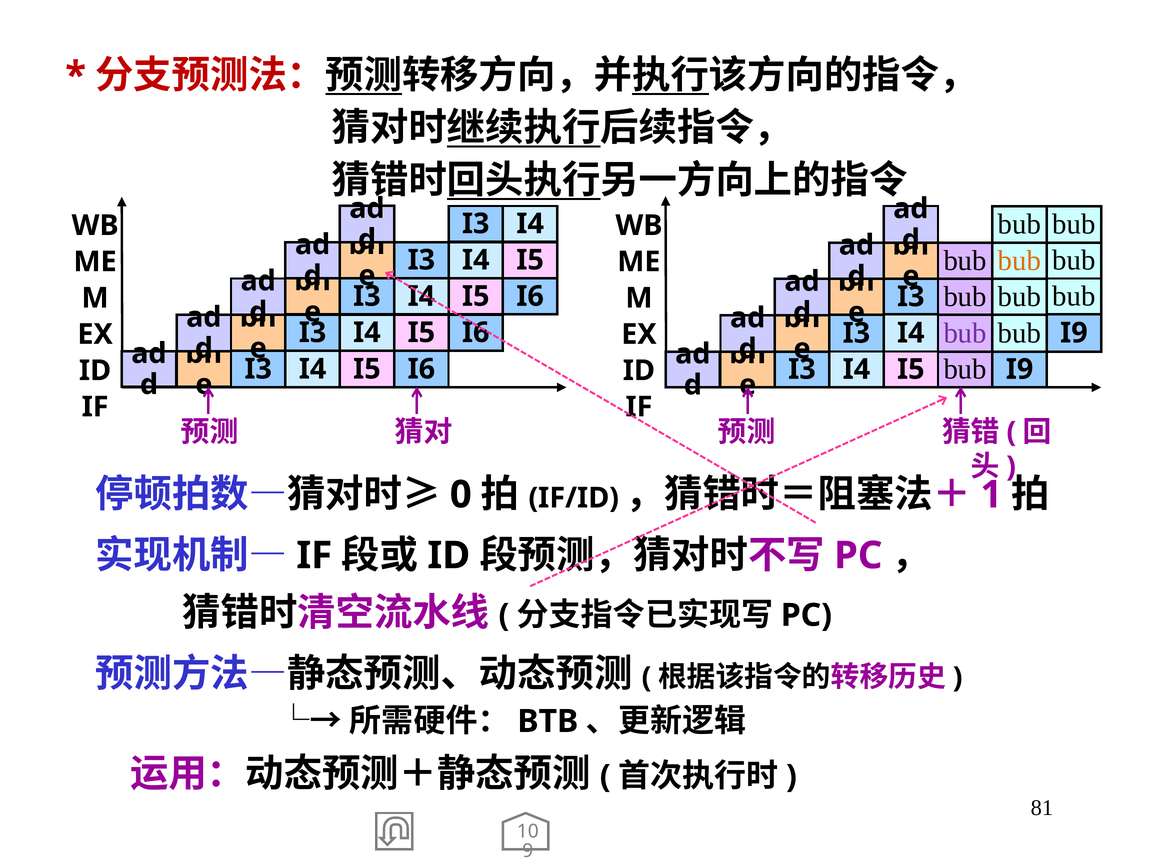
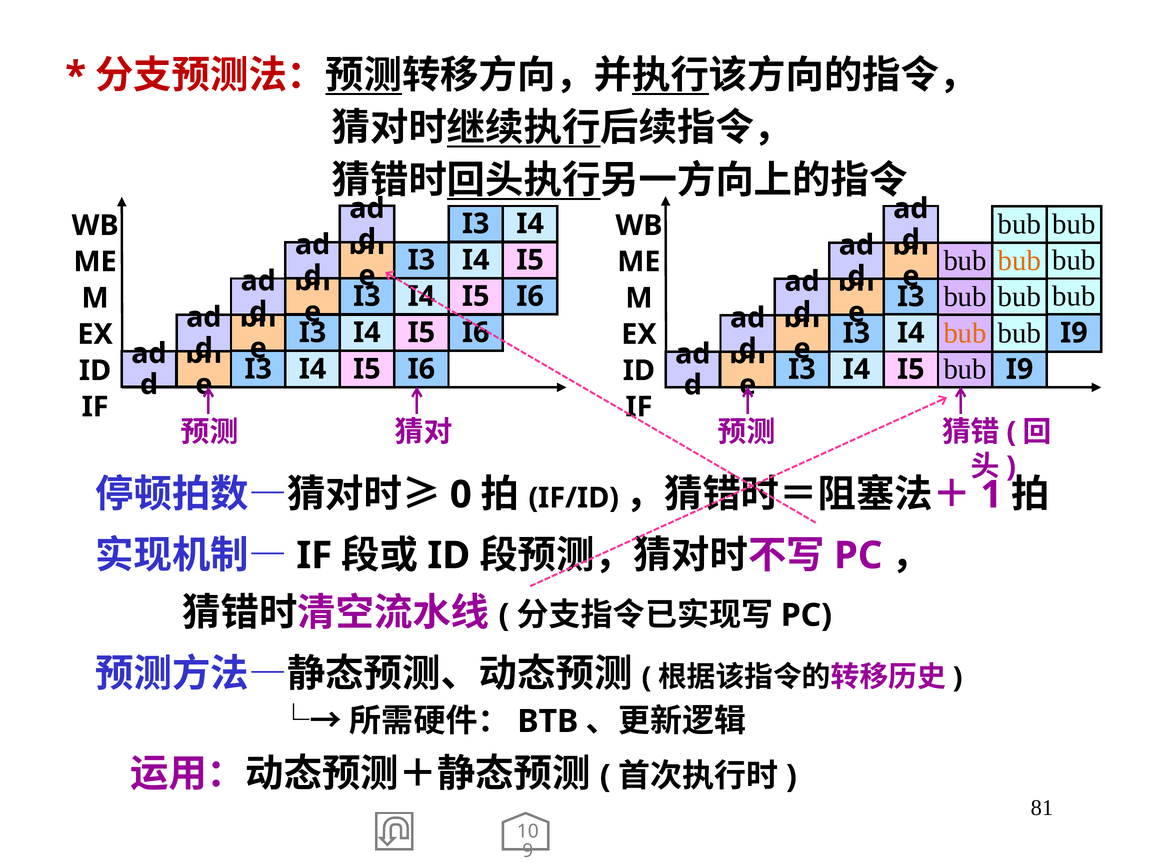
bub colour: purple -> orange (965, 333)
